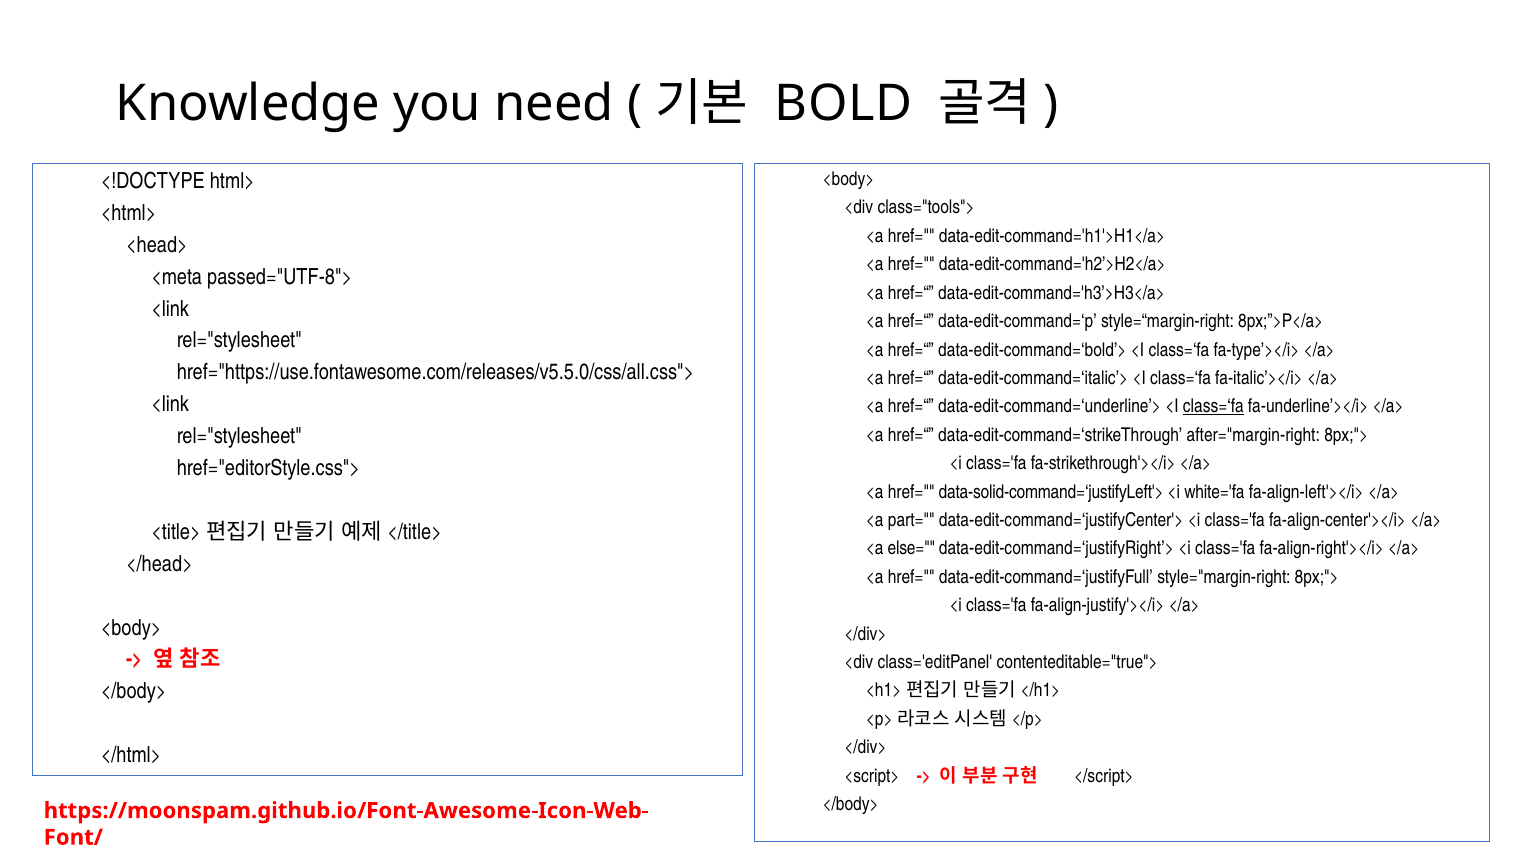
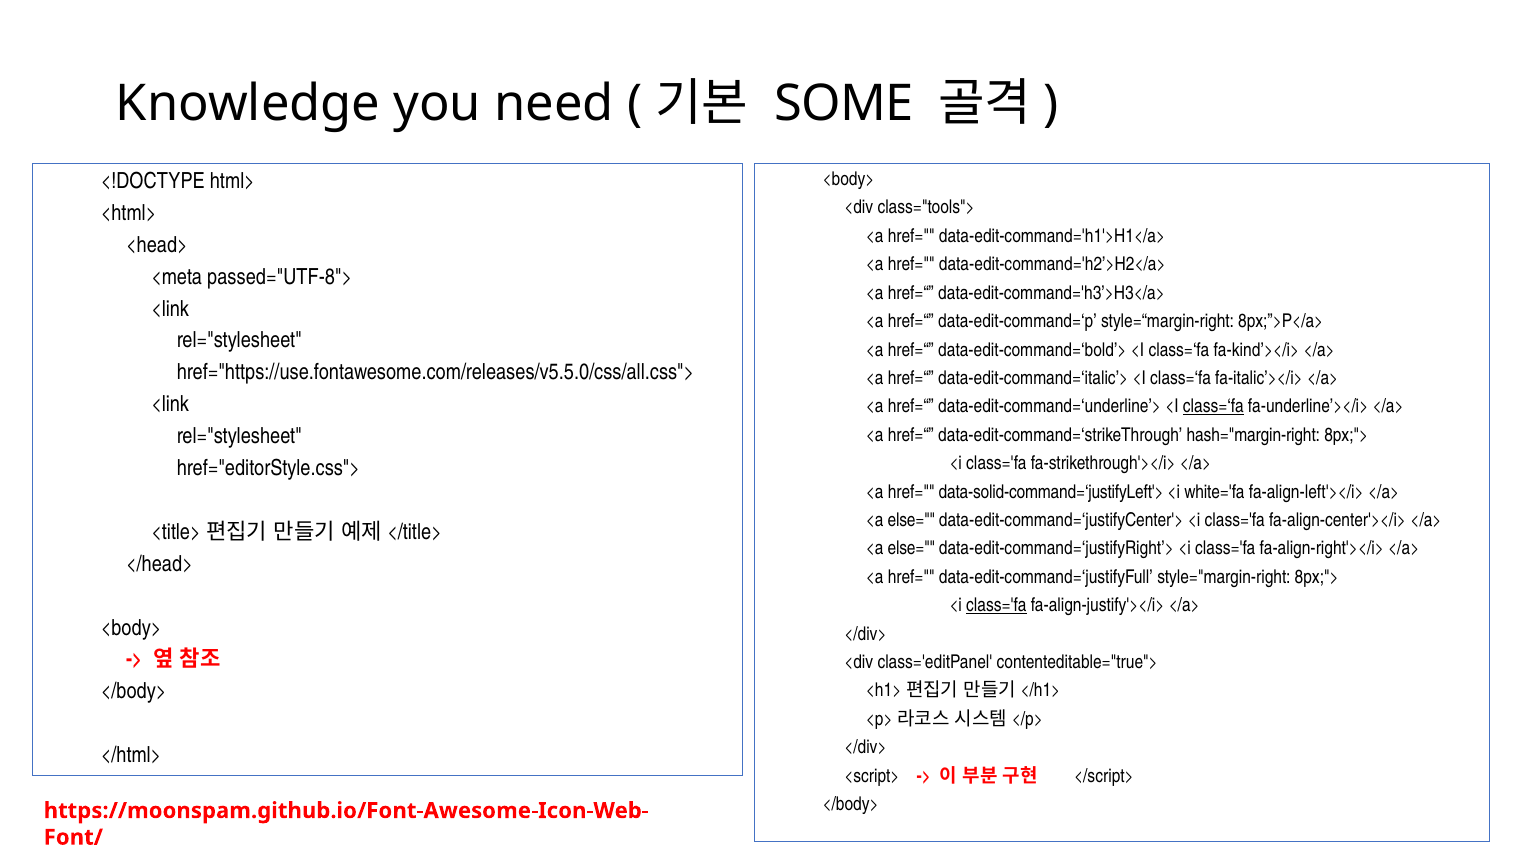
BOLD: BOLD -> SOME (844, 104)
fa-type’></i>: fa-type’></i> -> fa-kind’></i> (1256, 350)
after="margin-right: after="margin-right -> hash="margin-right (1253, 435)
part=: part= -> else= (911, 520)
class='fa underline: none -> present (996, 605)
